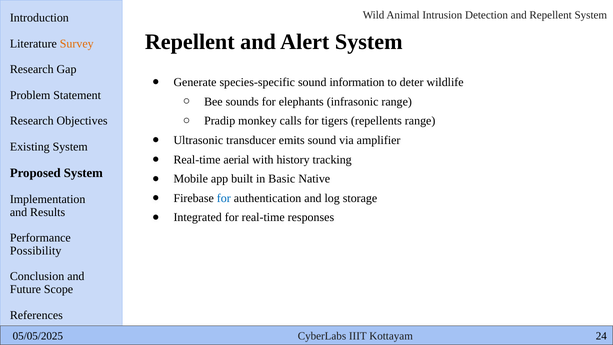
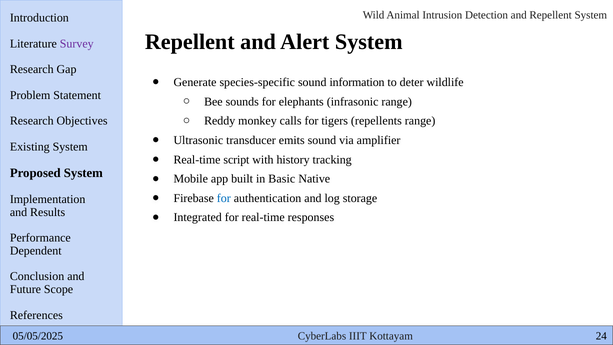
Survey colour: orange -> purple (77, 44)
Pradip: Pradip -> Reddy (220, 121)
aerial: aerial -> script (236, 160)
Possibility: Possibility -> Dependent (36, 251)
